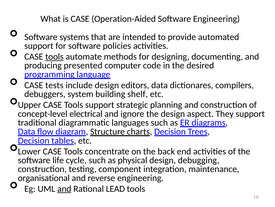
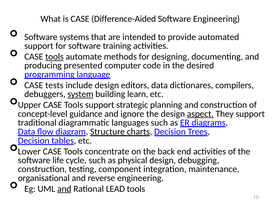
Operation-Aided: Operation-Aided -> Difference-Aided (124, 19)
policies: policies -> training (117, 46)
system underline: none -> present (80, 94)
shelf: shelf -> learn (138, 94)
electrical: electrical -> guidance (86, 113)
aspect underline: none -> present (200, 113)
